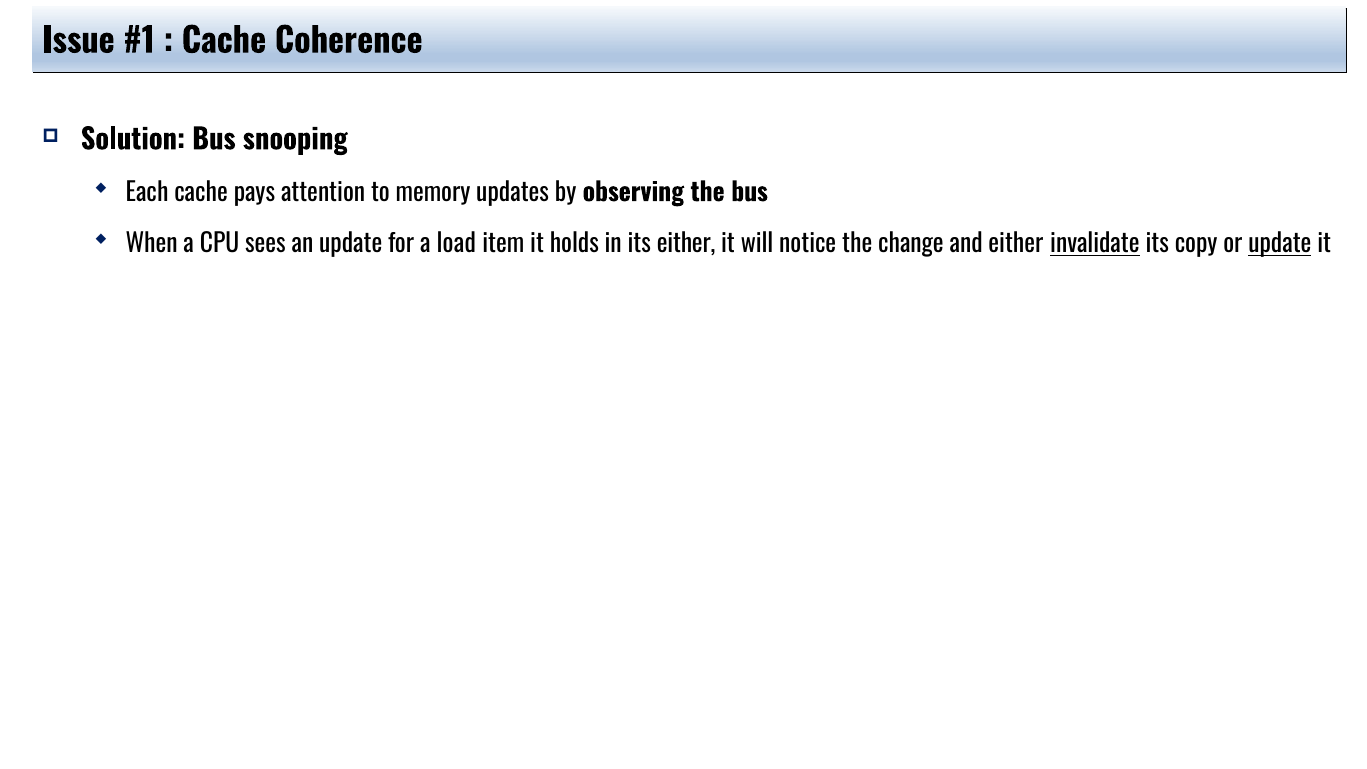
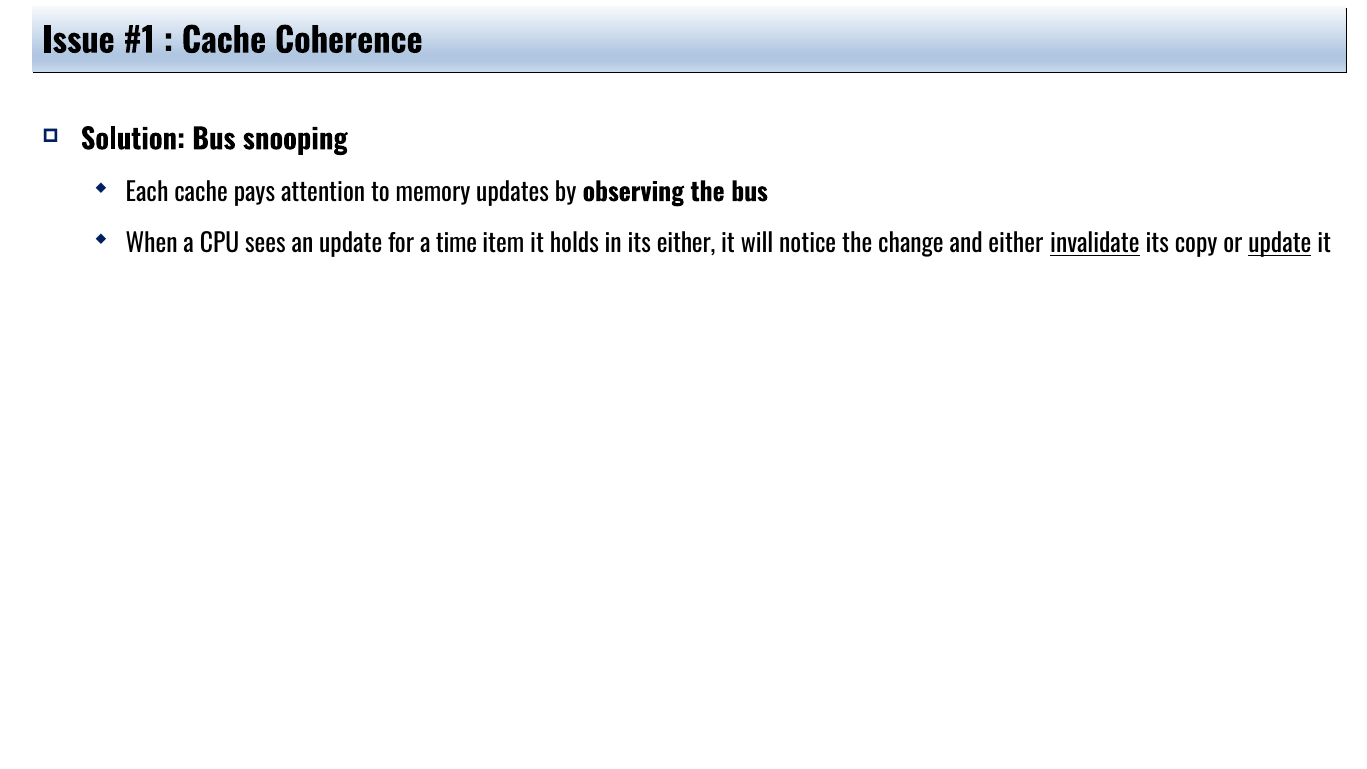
load: load -> time (457, 244)
